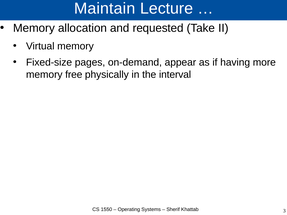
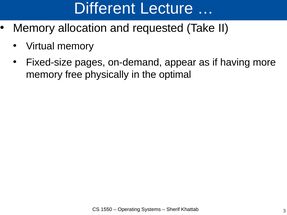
Maintain: Maintain -> Different (105, 9)
interval: interval -> optimal (175, 75)
